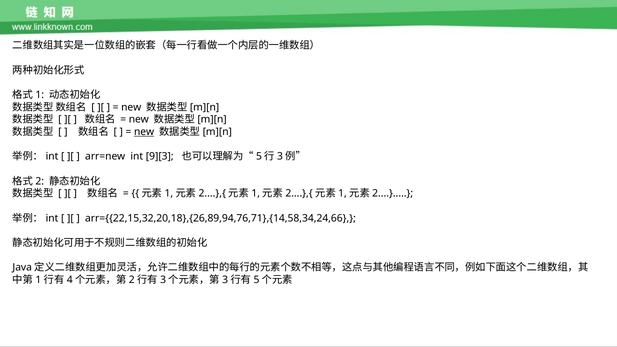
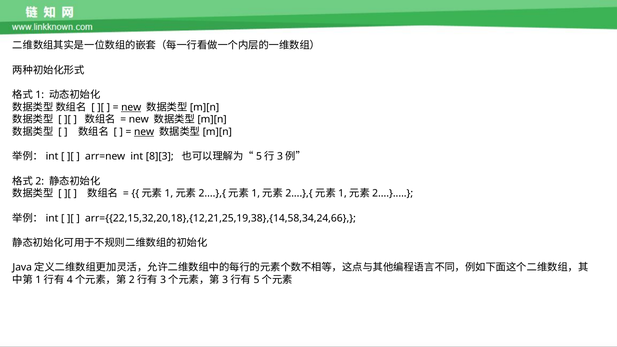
new underline: none -> present (131, 107)
9][3: 9][3 -> 8][3 (160, 157)
arr={{22,15,32,20,18},{26,89,94,76,71},{14,58,34,24,66: arr={{22,15,32,20,18},{26,89,94,76,71},{14,58,34,24,66 -> arr={{22,15,32,20,18},{12,21,25,19,38},{14,58,34,24,66 (221, 218)
